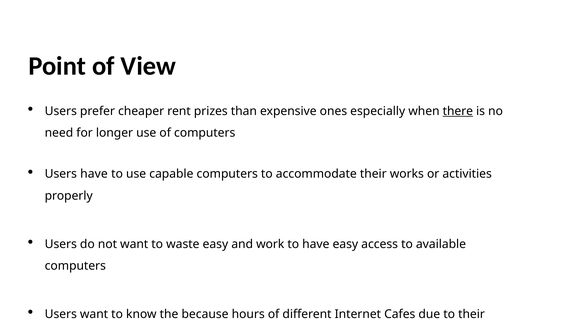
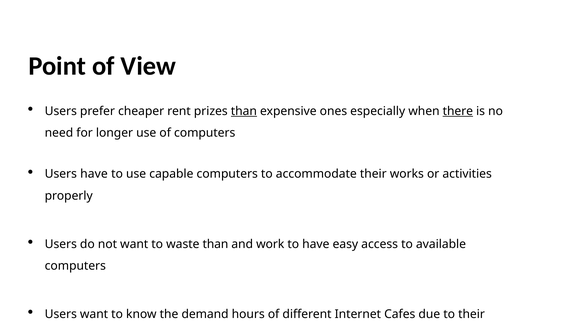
than underline: none -> present (244, 111)
waste easy: easy -> than (215, 244)
because: because -> demand (205, 314)
